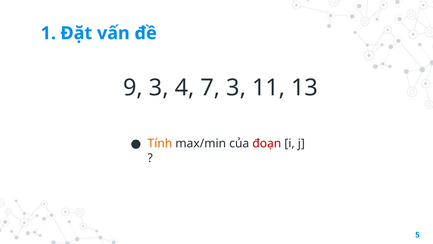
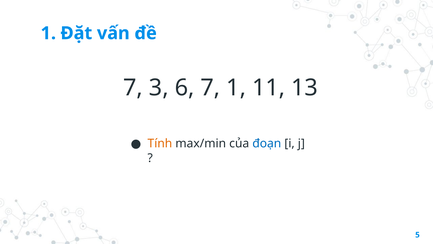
9: 9 -> 7 (133, 87)
4: 4 -> 6 (185, 87)
7 3: 3 -> 1 (236, 87)
đoạn colour: red -> blue (267, 143)
